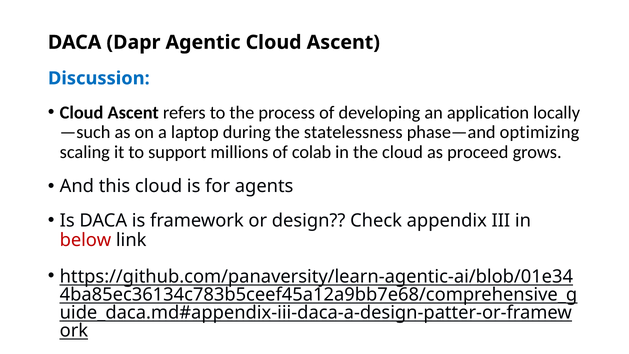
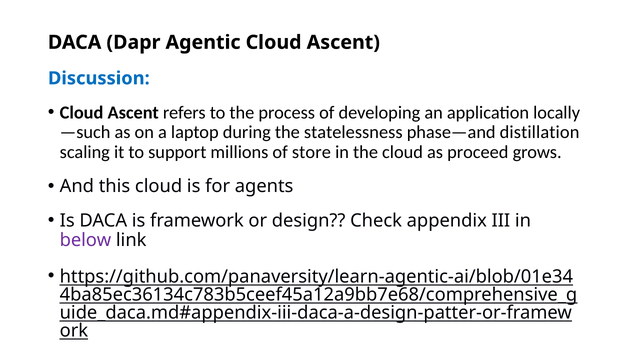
optimizing: optimizing -> distillation (540, 132)
colab: colab -> store (311, 152)
below colour: red -> purple (86, 240)
